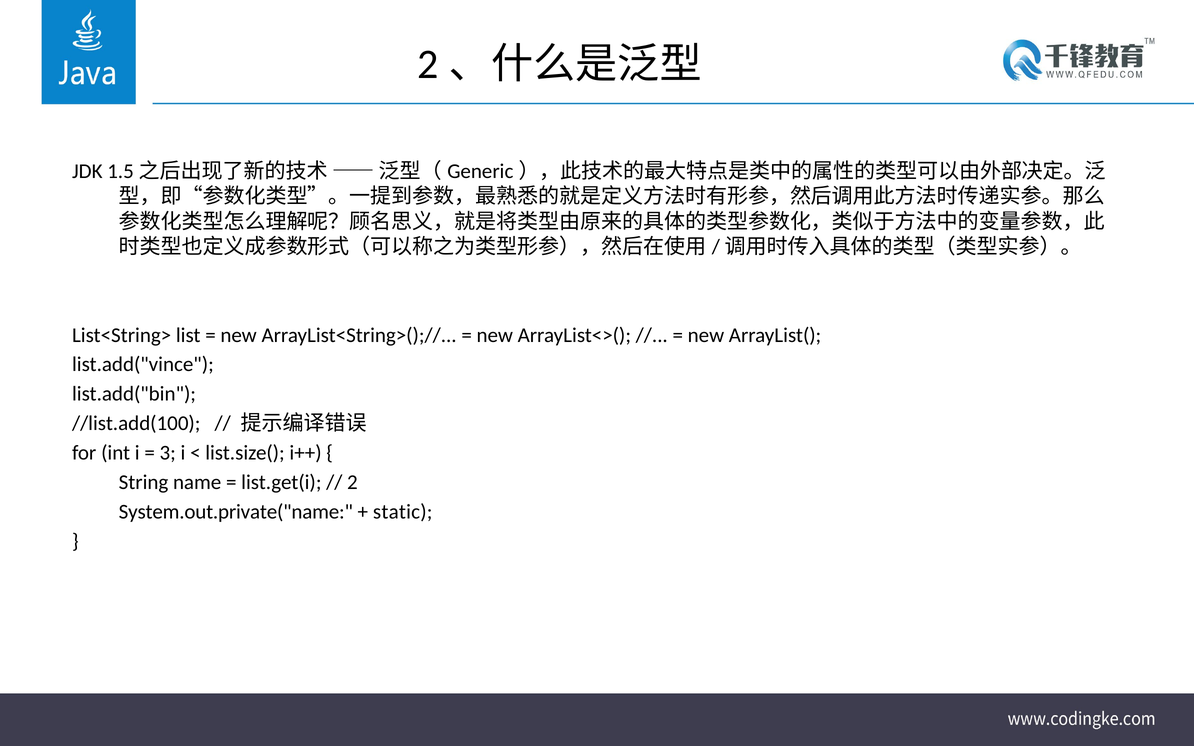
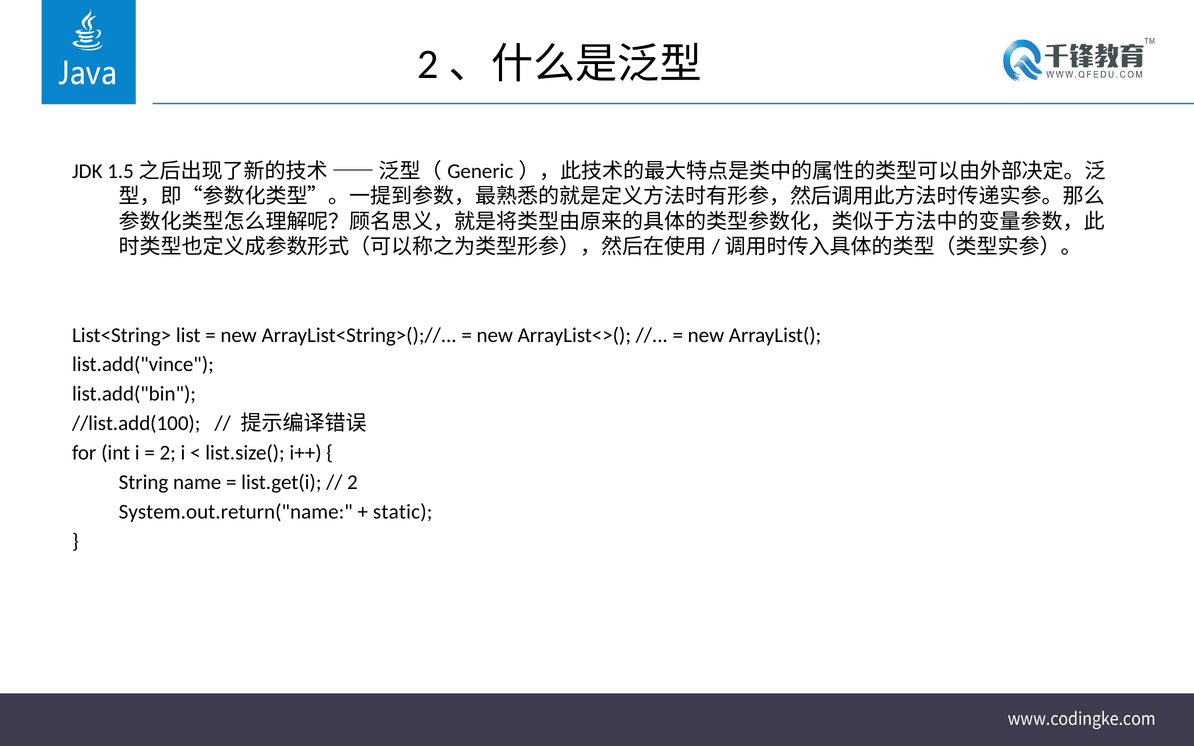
3: 3 -> 2 (168, 453)
System.out.private("name: System.out.private("name -> System.out.return("name (236, 512)
